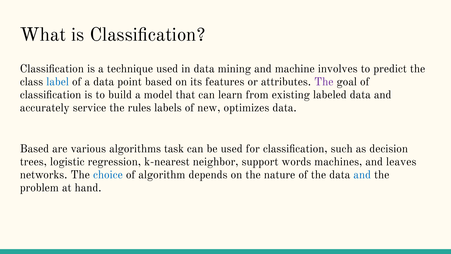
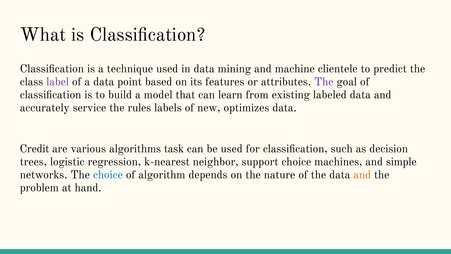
involves: involves -> clientele (338, 69)
label colour: blue -> purple (58, 82)
Based: Based -> Credit (35, 149)
support words: words -> choice (296, 162)
leaves: leaves -> simple (401, 162)
and colour: blue -> orange (362, 175)
